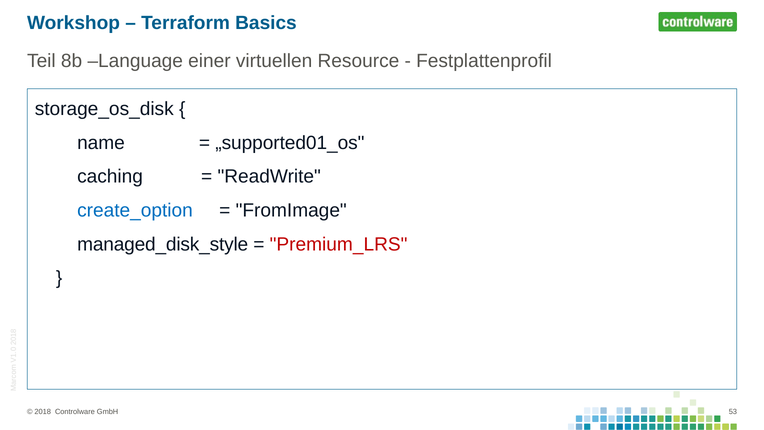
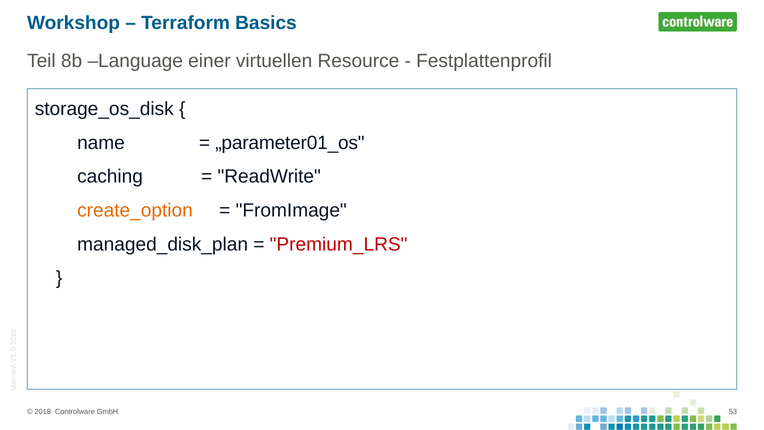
„supported01_os: „supported01_os -> „parameter01_os (290, 143)
create_option colour: blue -> orange (135, 210)
managed_disk_style: managed_disk_style -> managed_disk_plan (163, 244)
